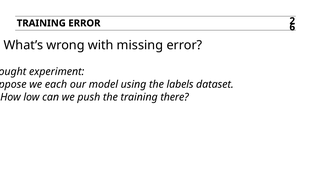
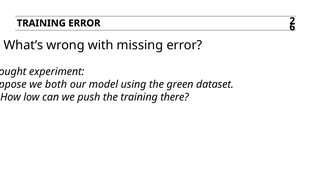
each: each -> both (56, 84)
labels: labels -> green (180, 84)
